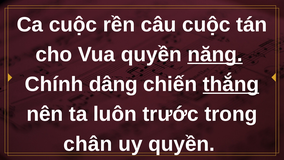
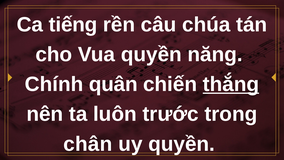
Ca cuộc: cuộc -> tiếng (73, 25)
câu cuộc: cuộc -> chúa (206, 25)
năng underline: present -> none (215, 54)
dâng: dâng -> quân (113, 84)
